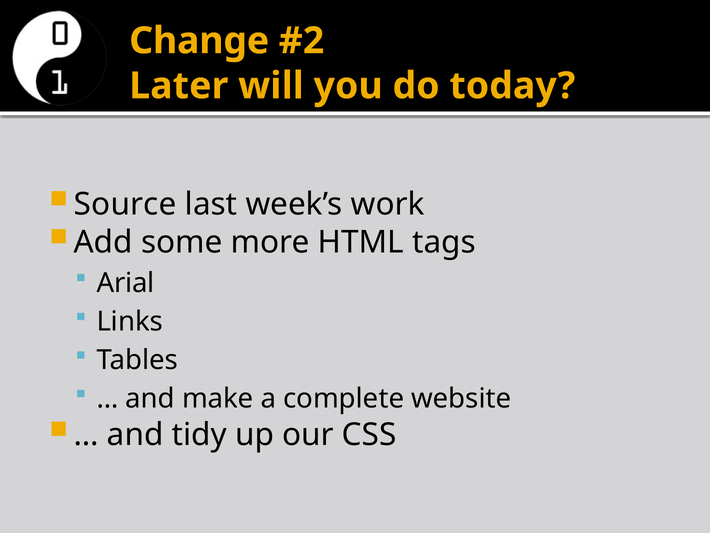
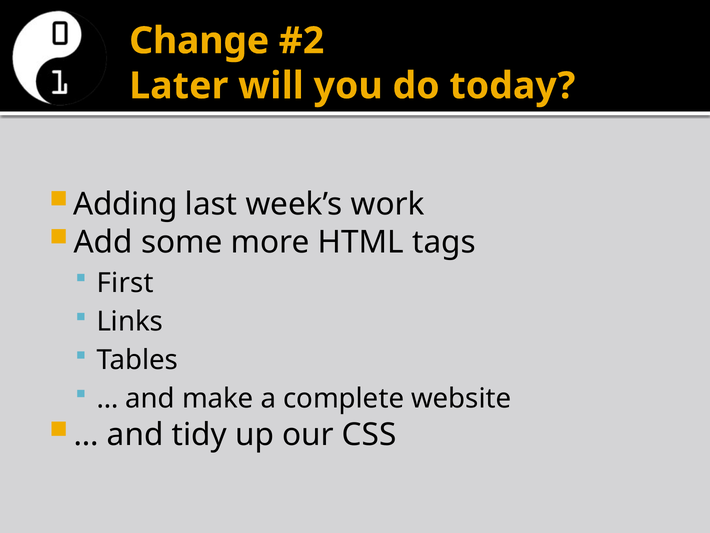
Source: Source -> Adding (125, 204)
Arial: Arial -> First (125, 283)
